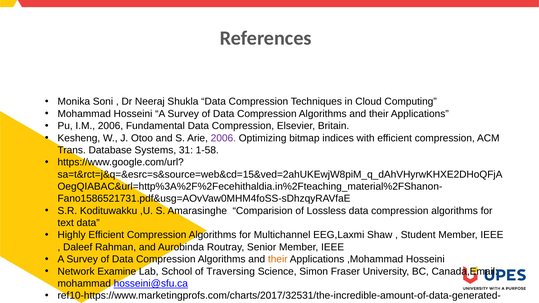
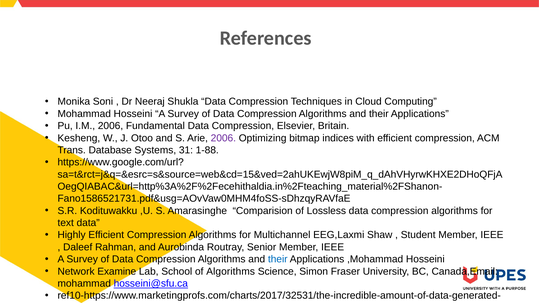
1-58: 1-58 -> 1-88 (207, 150)
their colour: orange -> blue (278, 259)
of Traversing: Traversing -> Algorithms (231, 272)
